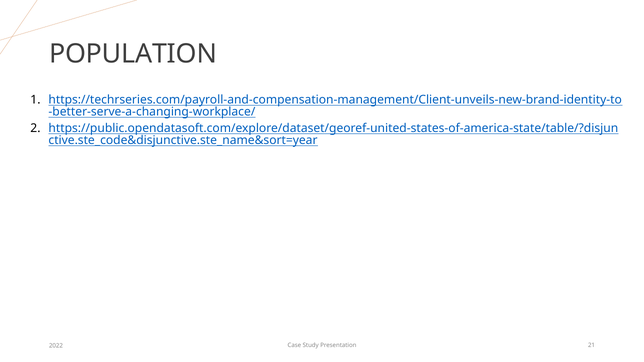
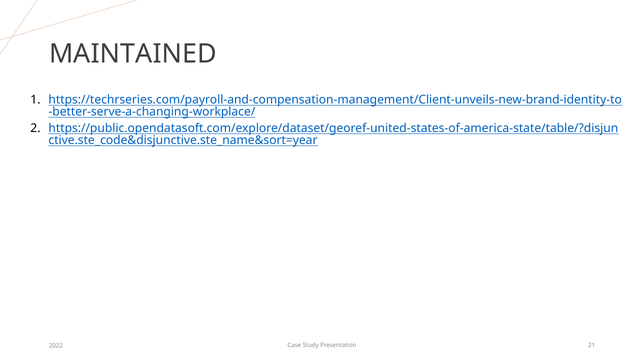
POPULATION: POPULATION -> MAINTAINED (133, 54)
